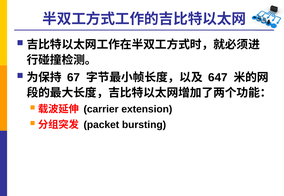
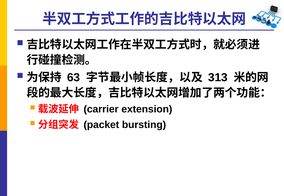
67: 67 -> 63 (74, 78)
647: 647 -> 313 (218, 78)
